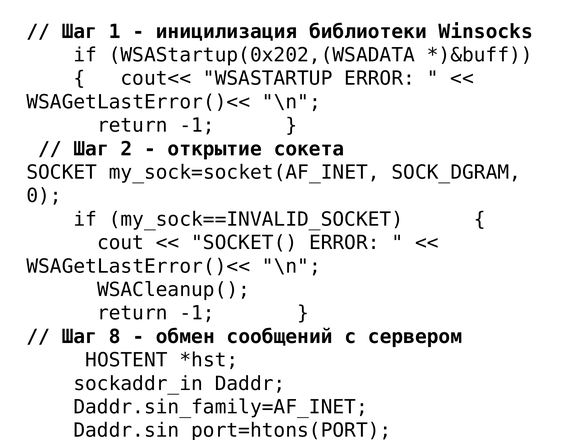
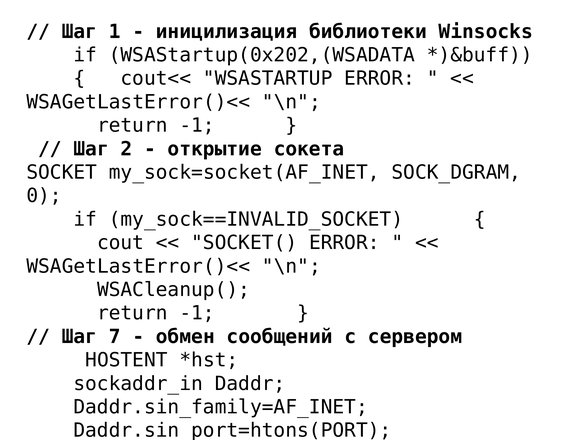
8: 8 -> 7 (115, 337)
